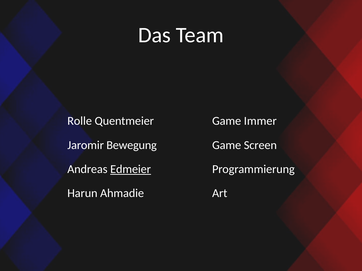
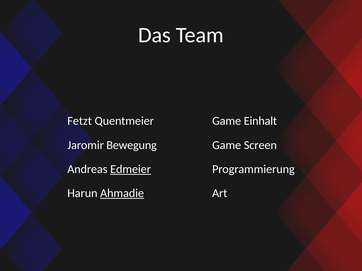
Rolle: Rolle -> Fetzt (80, 121)
Immer: Immer -> Einhalt (260, 121)
Ahmadie underline: none -> present (122, 194)
